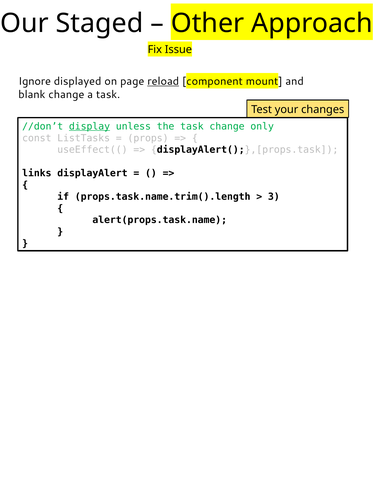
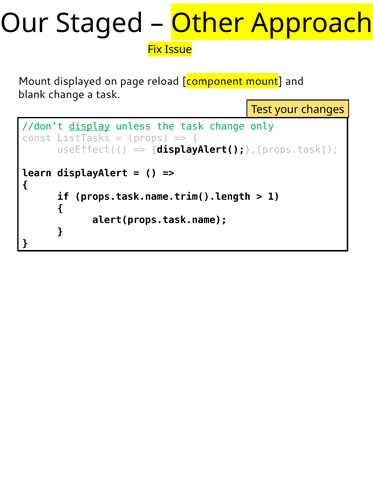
Ignore: Ignore -> Mount (35, 81)
reload underline: present -> none (163, 81)
links: links -> learn (37, 173)
3: 3 -> 1 (274, 196)
